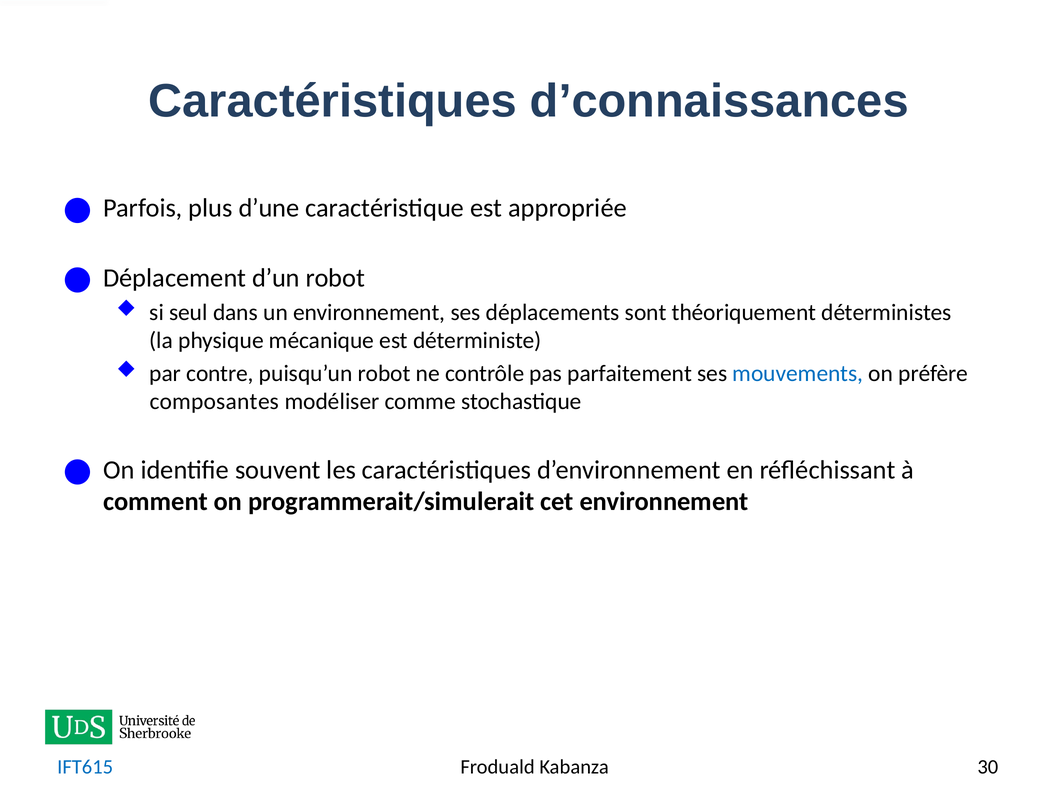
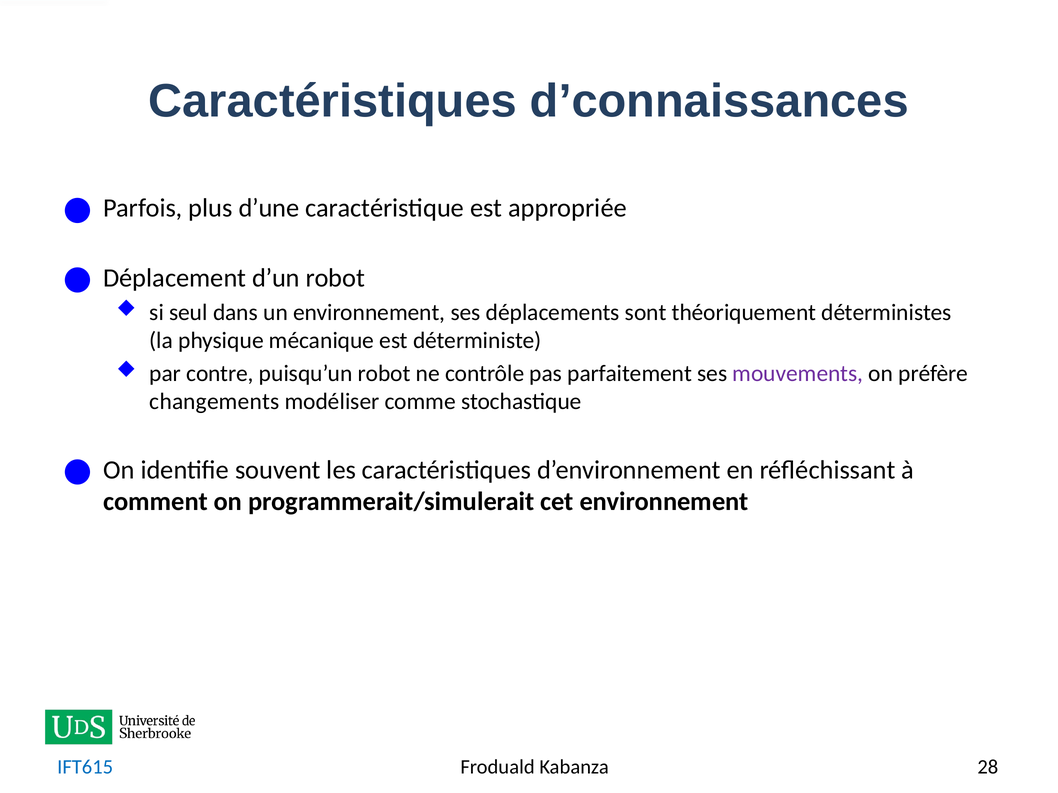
mouvements colour: blue -> purple (798, 374)
composantes: composantes -> changements (214, 402)
30: 30 -> 28 (988, 767)
